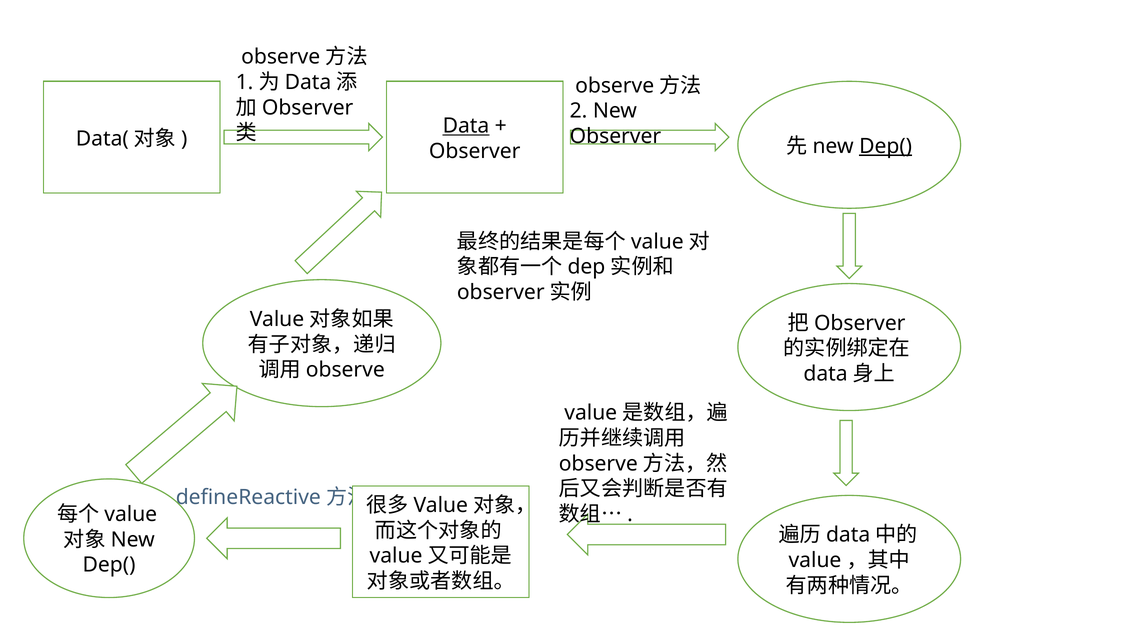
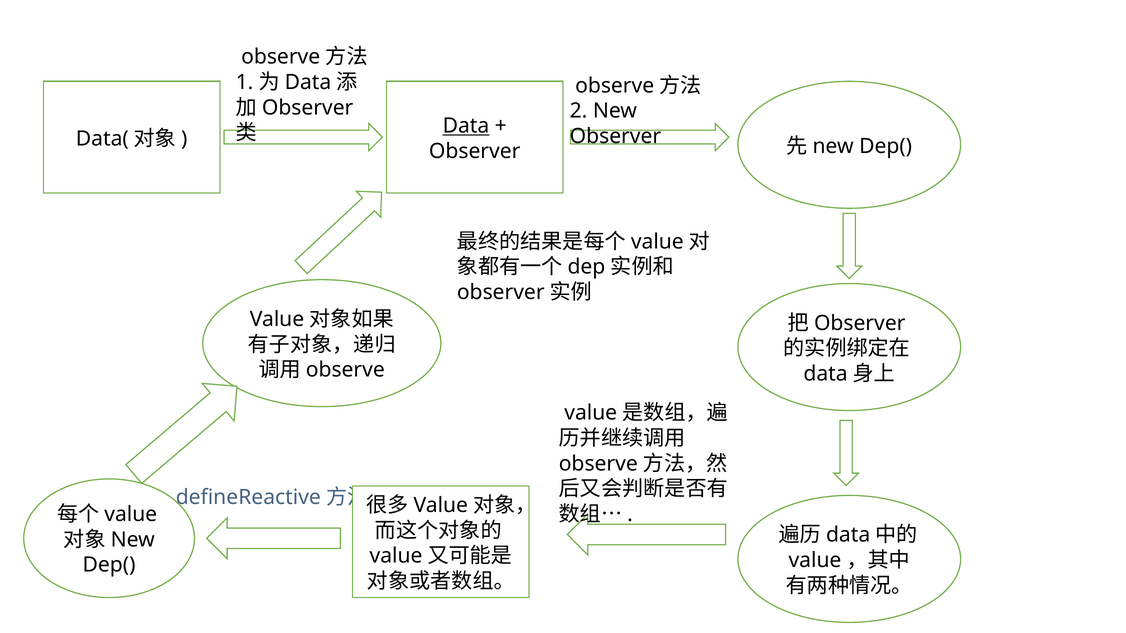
Dep( underline: present -> none (886, 146)
